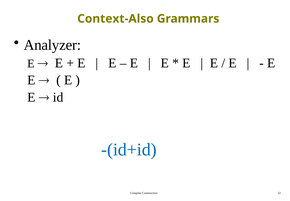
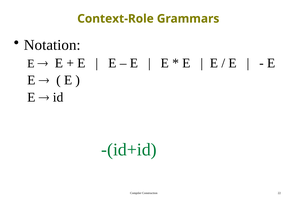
Context-Also: Context-Also -> Context-Role (116, 19)
Analyzer: Analyzer -> Notation (52, 45)
-(id+id colour: blue -> green (129, 149)
